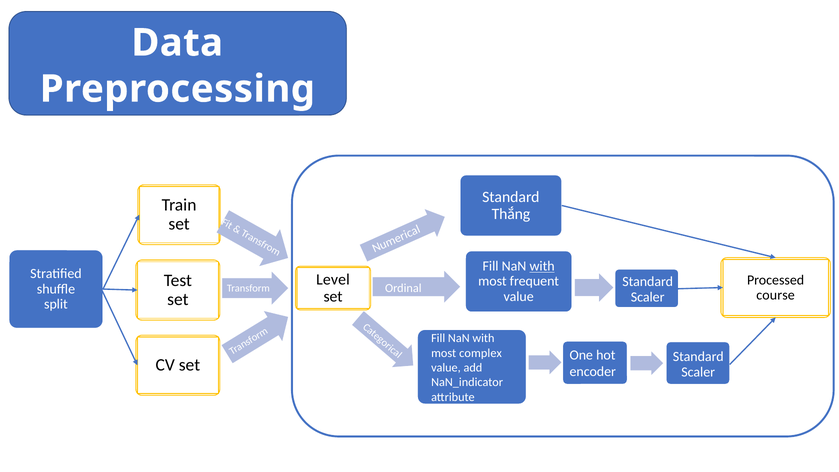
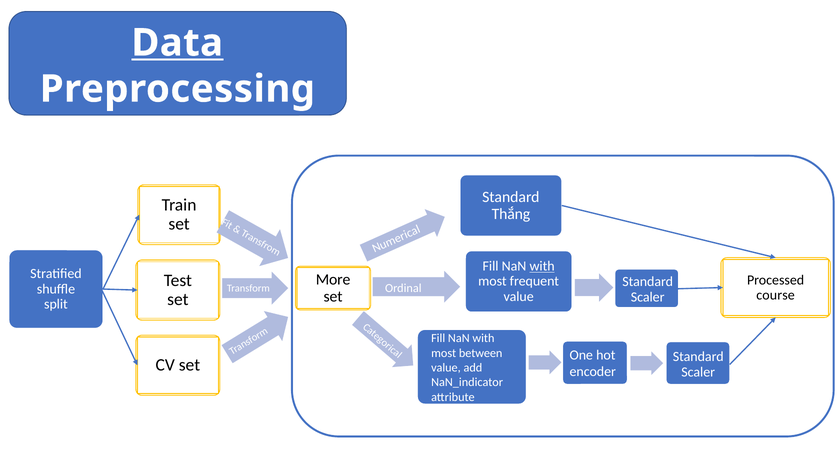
Data underline: none -> present (177, 43)
Level: Level -> More (333, 279)
complex: complex -> between (481, 353)
